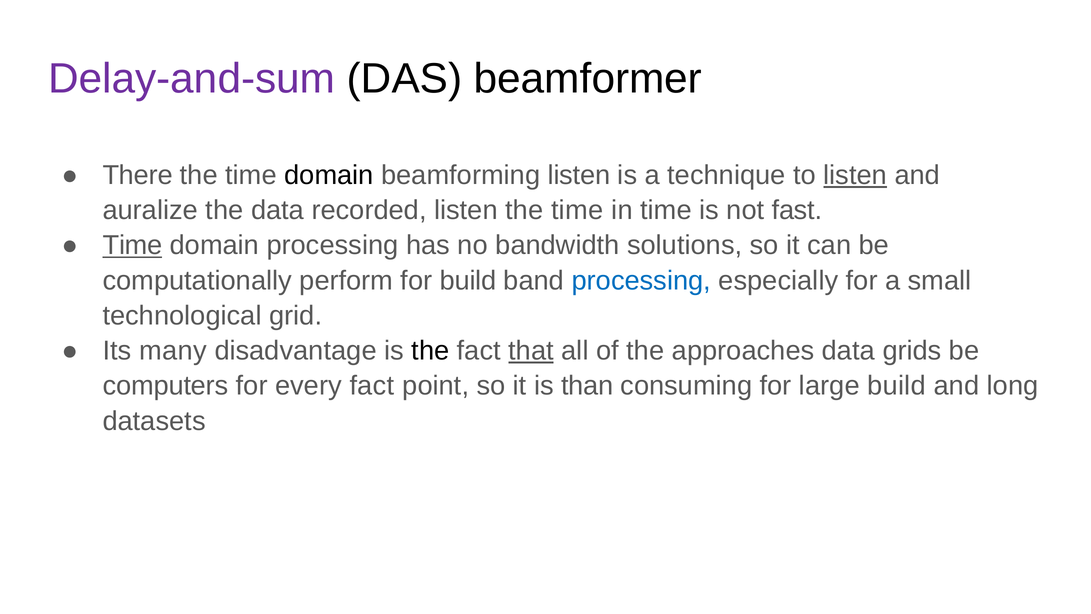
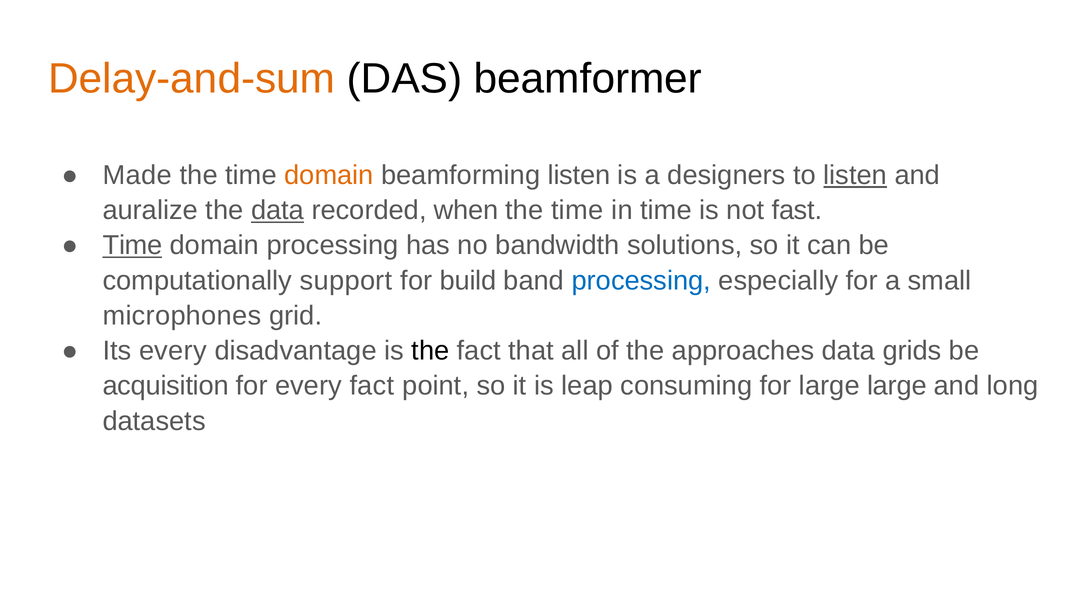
Delay-and-sum colour: purple -> orange (192, 79)
There: There -> Made (137, 175)
domain colour: black -> orange (329, 175)
technique: technique -> designers (726, 175)
data underline: none -> present (278, 210)
recorded listen: listen -> when (466, 210)
perform: perform -> support (346, 280)
technological: technological -> microphones (182, 316)
Its many: many -> every (173, 351)
that underline: present -> none (531, 351)
computers: computers -> acquisition (166, 386)
than: than -> leap (587, 386)
large build: build -> large (897, 386)
